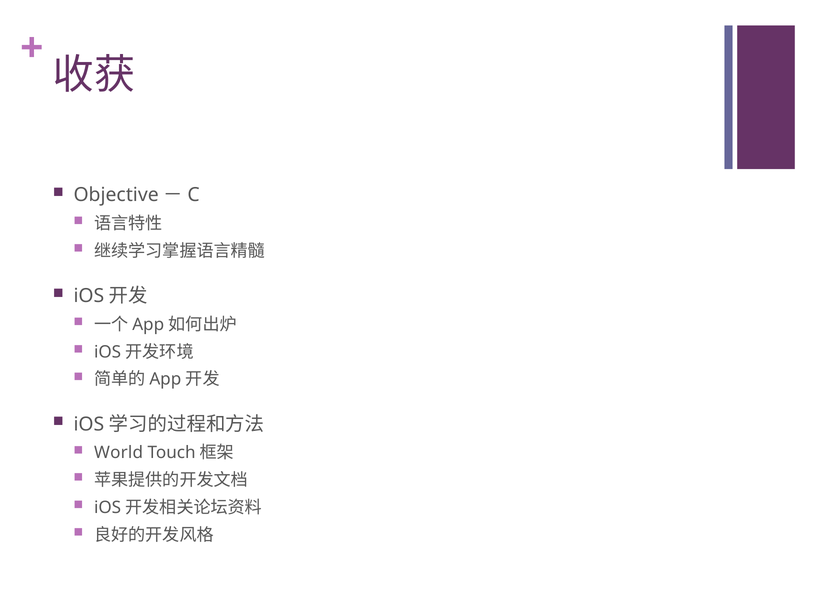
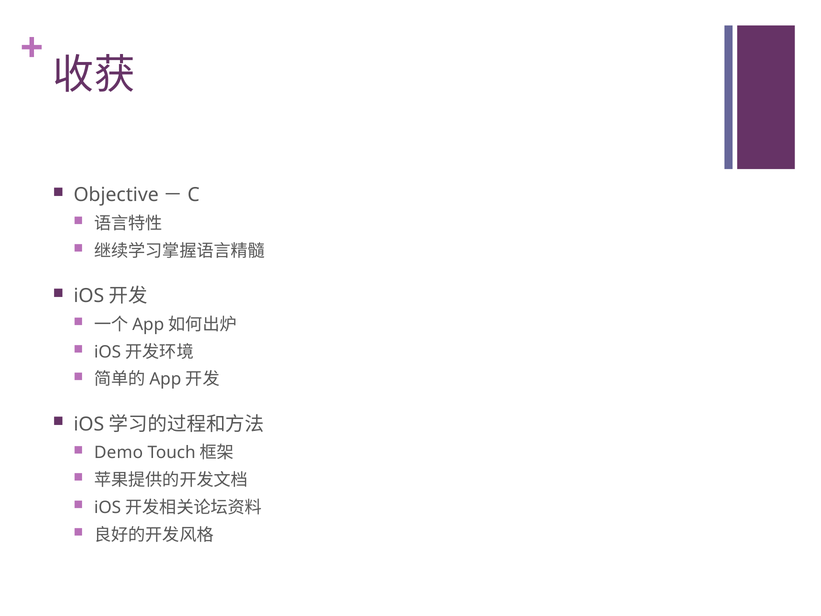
World: World -> Demo (119, 453)
